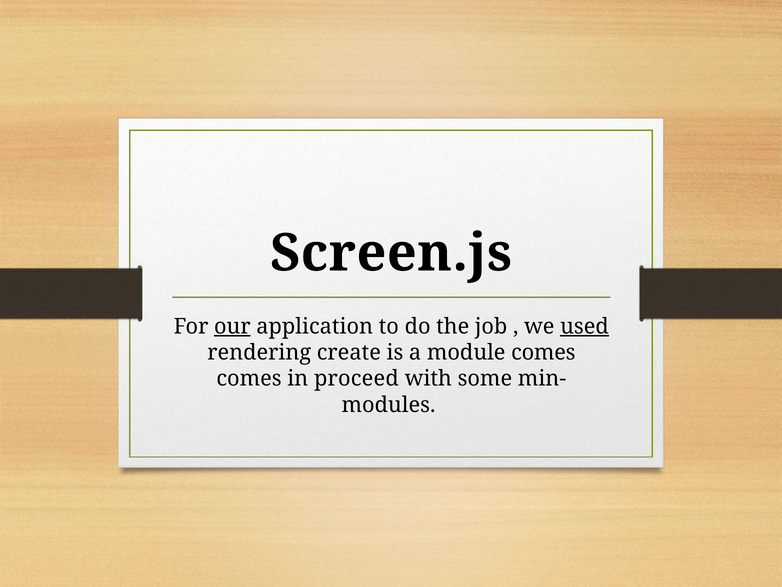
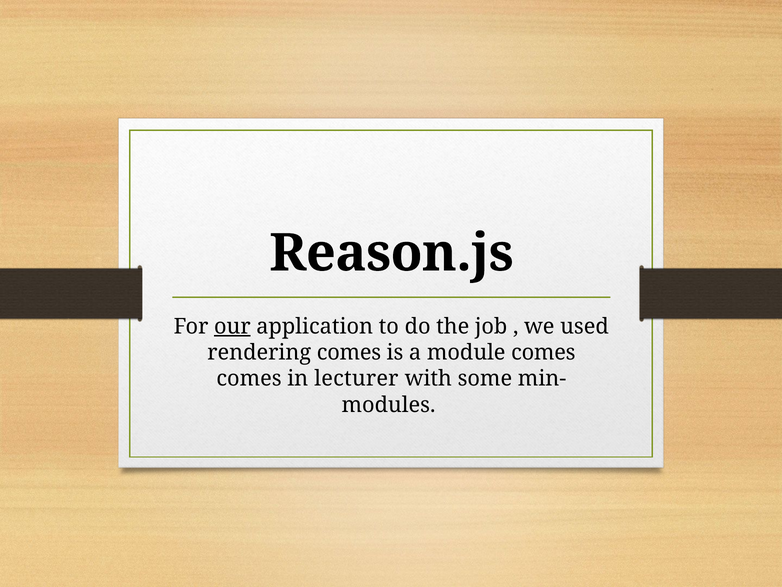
Screen.js: Screen.js -> Reason.js (392, 253)
used underline: present -> none (584, 326)
rendering create: create -> comes (349, 352)
proceed: proceed -> lecturer (356, 378)
